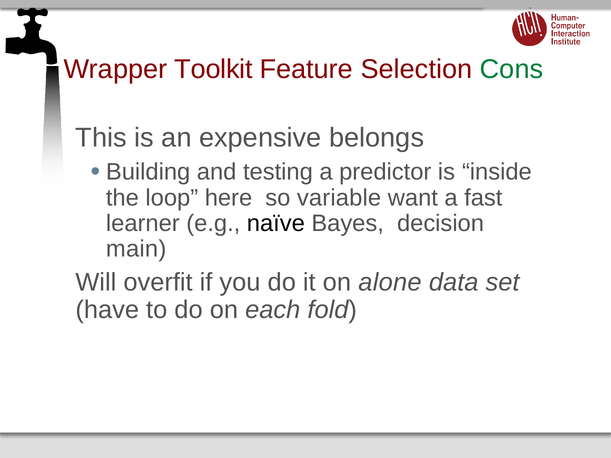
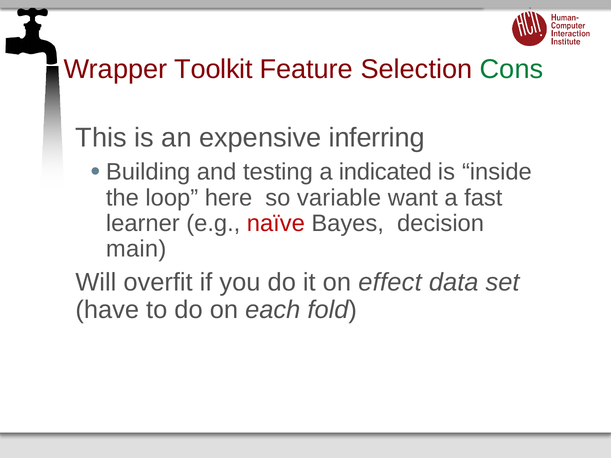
belongs: belongs -> inferring (377, 138)
predictor: predictor -> indicated (385, 172)
naïve colour: black -> red (276, 223)
alone: alone -> effect (390, 282)
